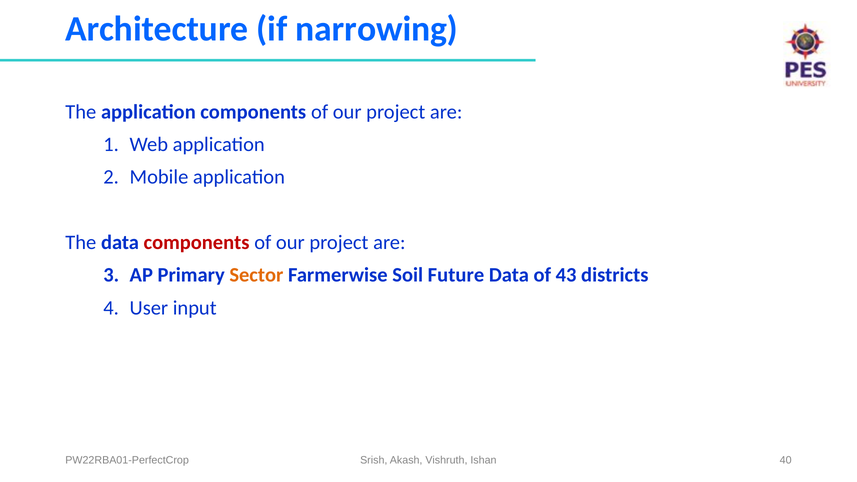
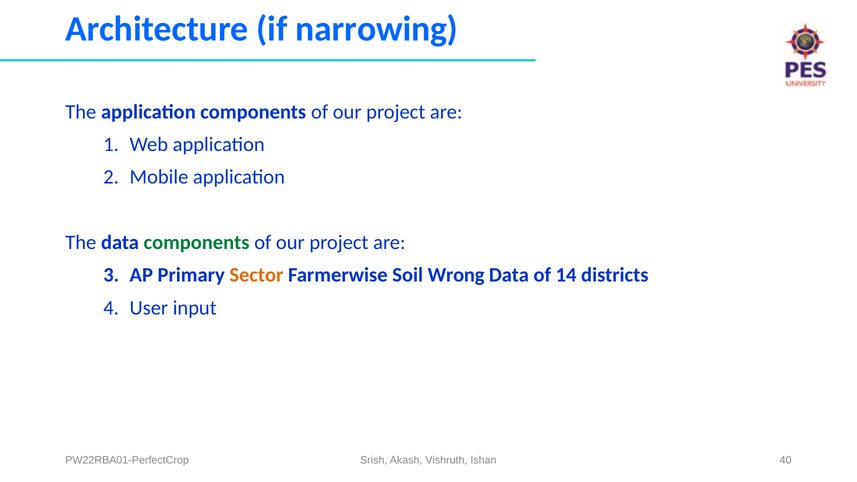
components colour: red -> green (196, 242)
Future: Future -> Wrong (456, 275)
43: 43 -> 14 (566, 275)
